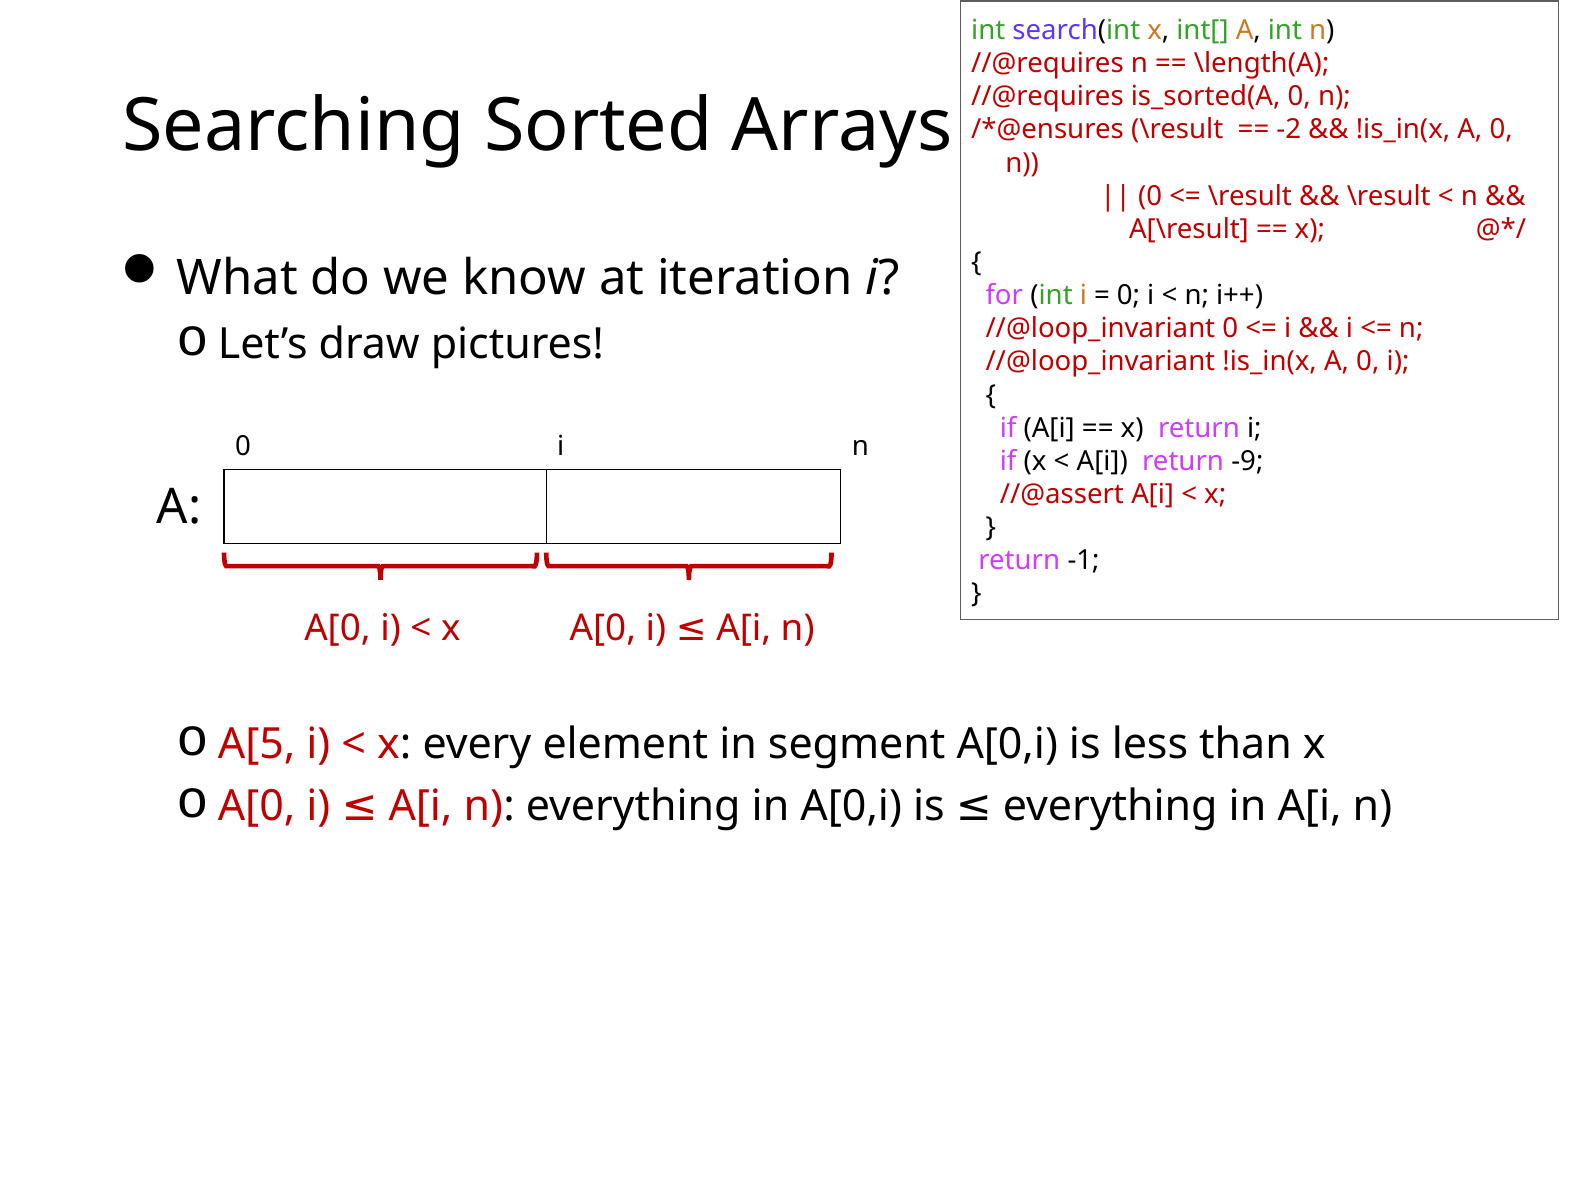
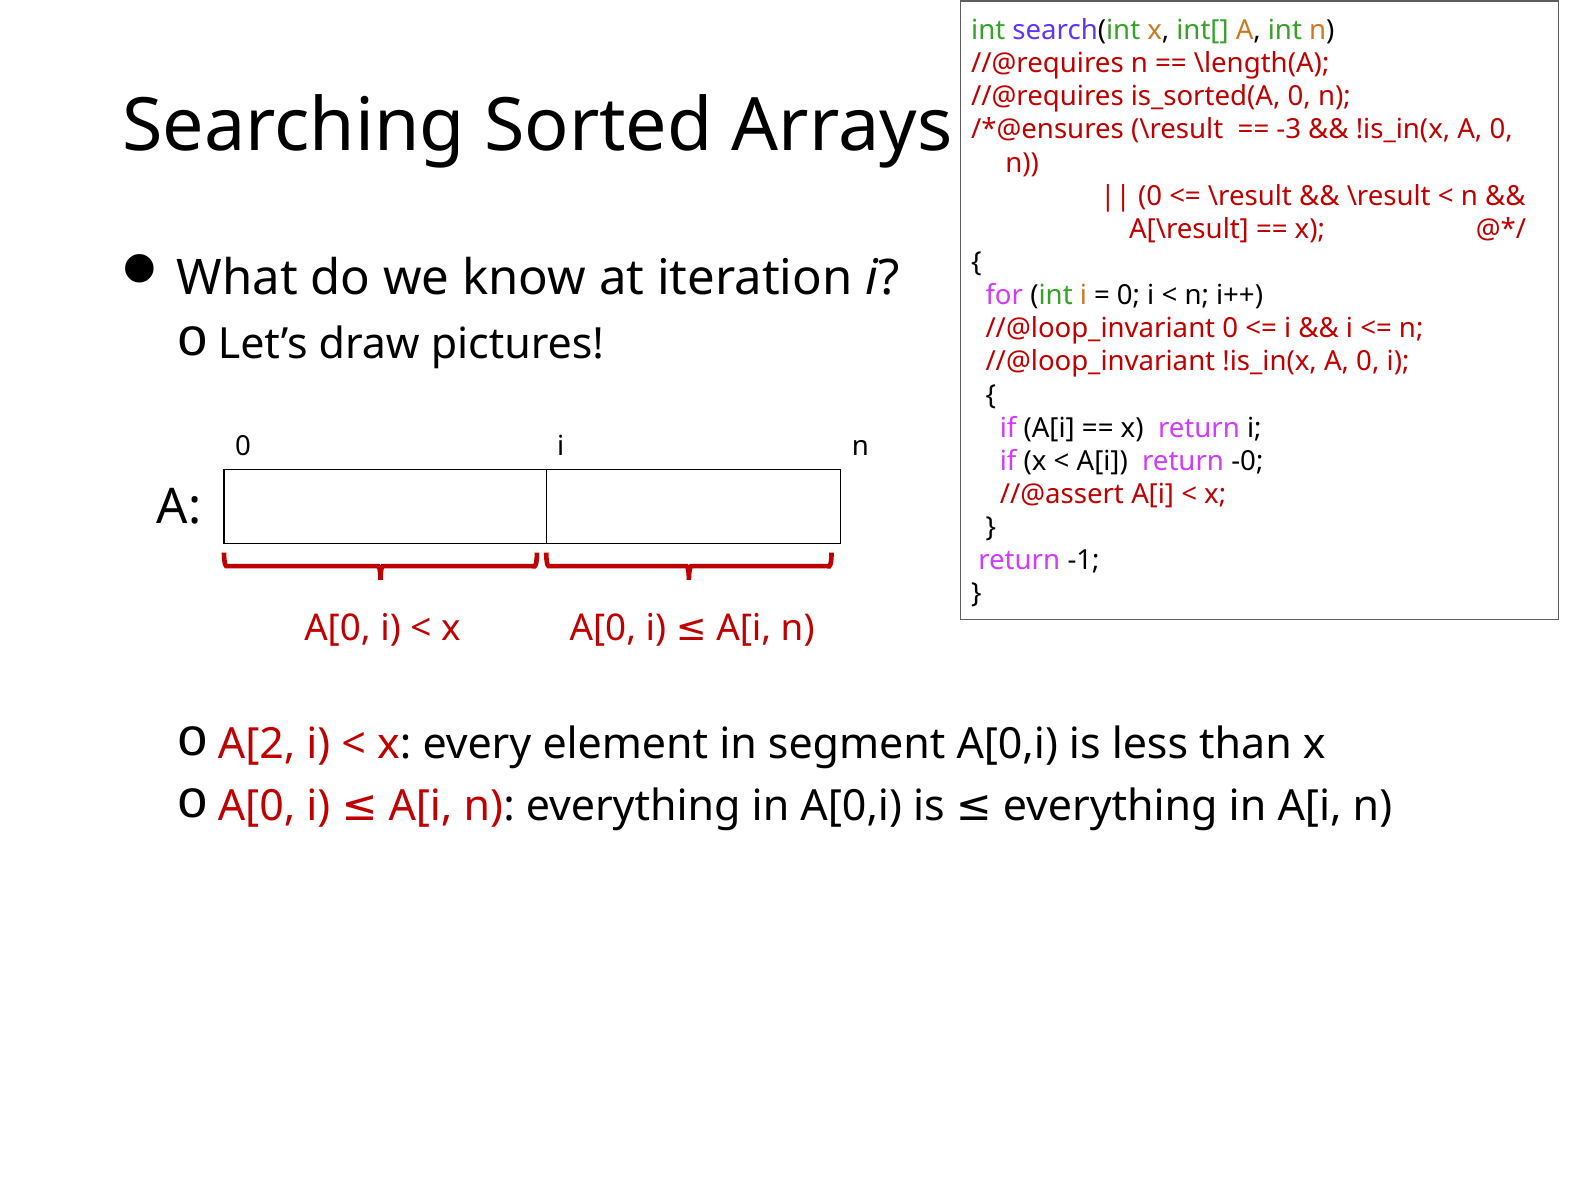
-2: -2 -> -3 (1289, 130)
-9: -9 -> -0 (1247, 461)
A[5: A[5 -> A[2 (257, 744)
